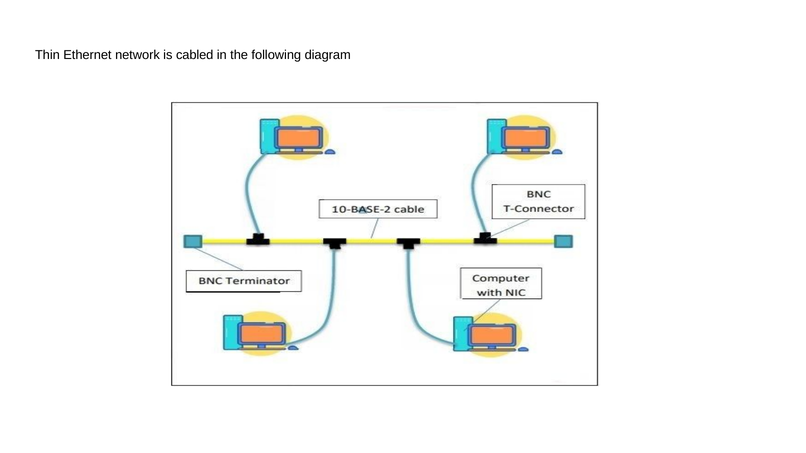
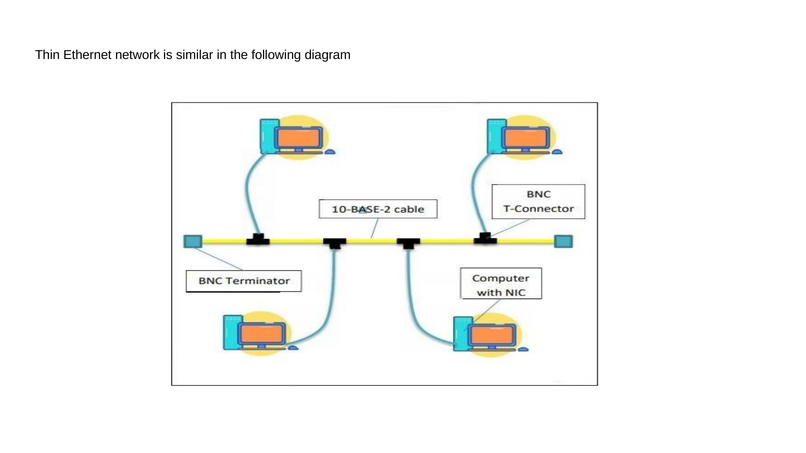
cabled: cabled -> similar (195, 55)
